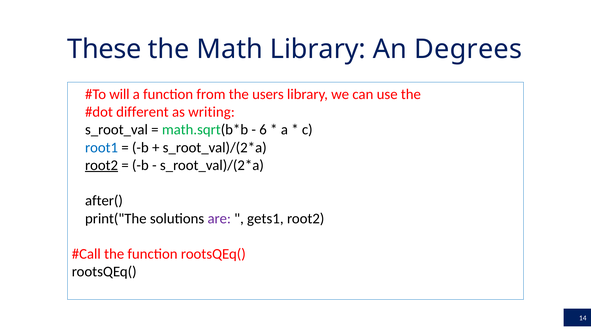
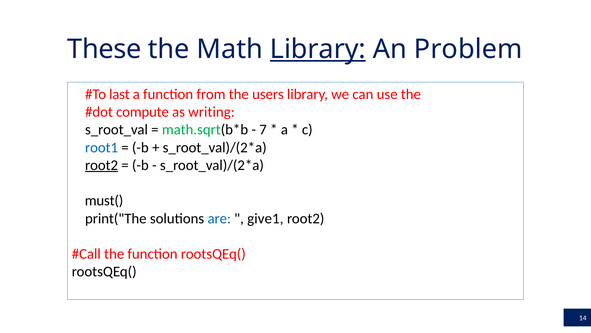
Library underline: none -> present (318, 49)
Degrees: Degrees -> Problem (468, 49)
will: will -> last (119, 94)
different: different -> compute (143, 112)
6: 6 -> 7 (263, 129)
after(: after( -> must( (104, 200)
are colour: purple -> blue (219, 218)
gets1: gets1 -> give1 (265, 218)
